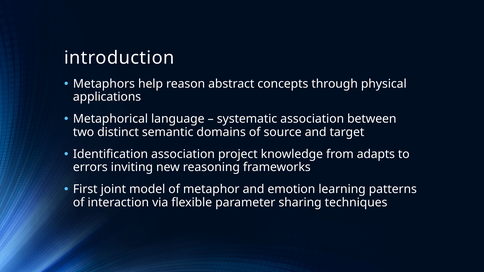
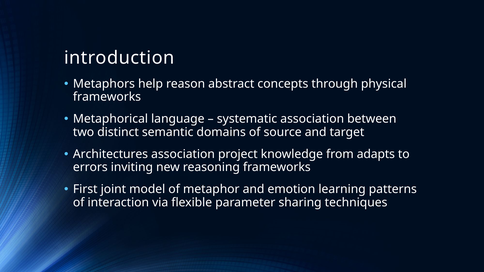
applications: applications -> frameworks (107, 97)
Identification: Identification -> Architectures (111, 154)
